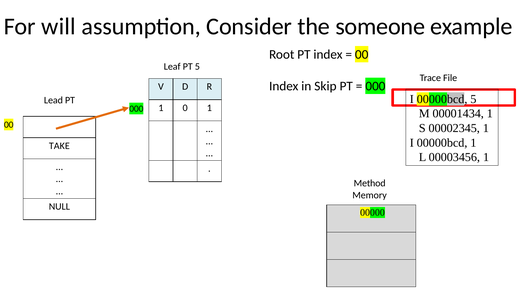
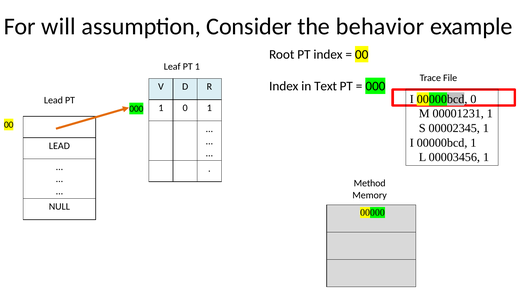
someone: someone -> behavior (380, 27)
PT 5: 5 -> 1 (197, 67)
Skip: Skip -> Text (326, 86)
00000bcd 5: 5 -> 0 (473, 99)
00001434: 00001434 -> 00001231 (458, 114)
TAKE: TAKE -> LEAD (59, 146)
